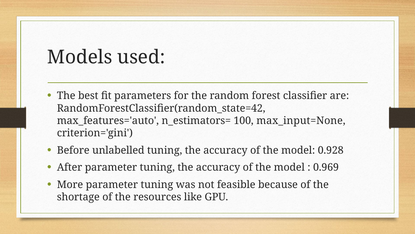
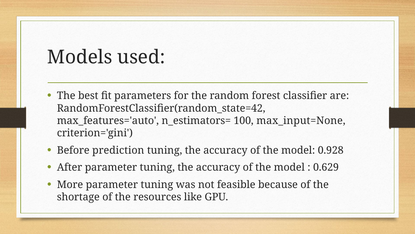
unlabelled: unlabelled -> prediction (118, 150)
0.969: 0.969 -> 0.629 (326, 167)
